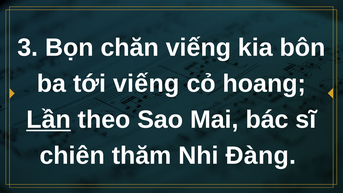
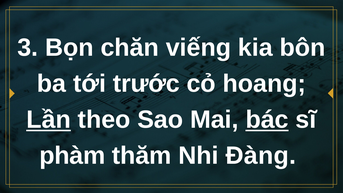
tới viếng: viếng -> trước (146, 84)
bác underline: none -> present (267, 120)
chiên: chiên -> phàm (72, 156)
